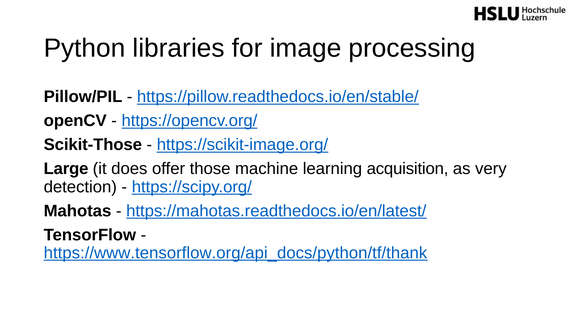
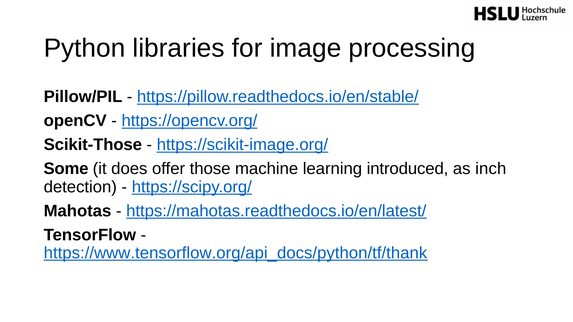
Large: Large -> Some (66, 169)
acquisition: acquisition -> introduced (408, 169)
very: very -> inch (491, 169)
